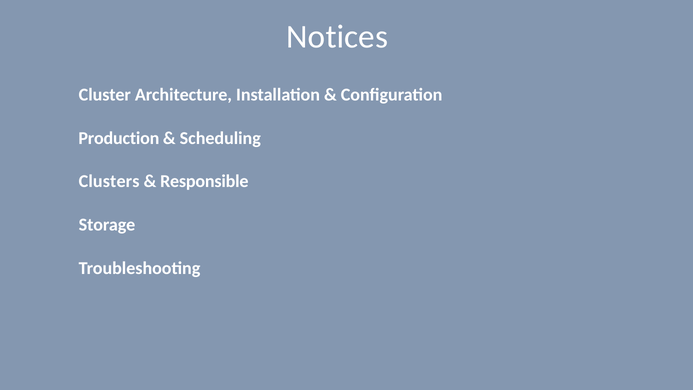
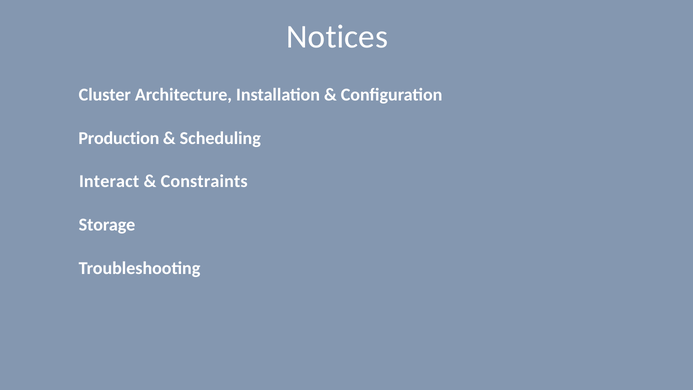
Clusters: Clusters -> Interact (109, 181)
Responsible: Responsible -> Constraints (204, 181)
